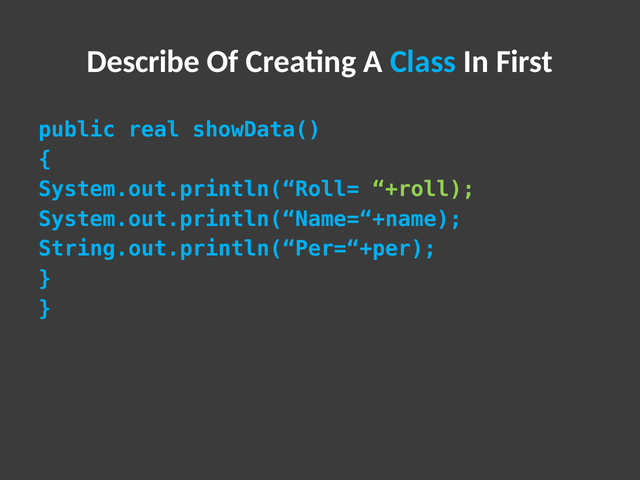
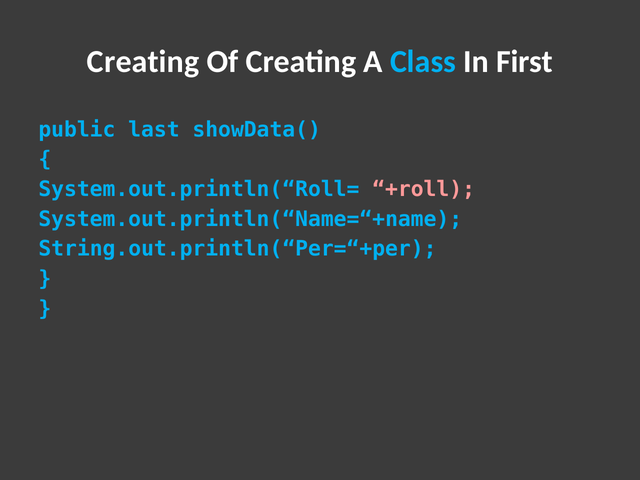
Describe: Describe -> Creating (143, 61)
real: real -> last (154, 129)
+roll colour: light green -> pink (424, 189)
